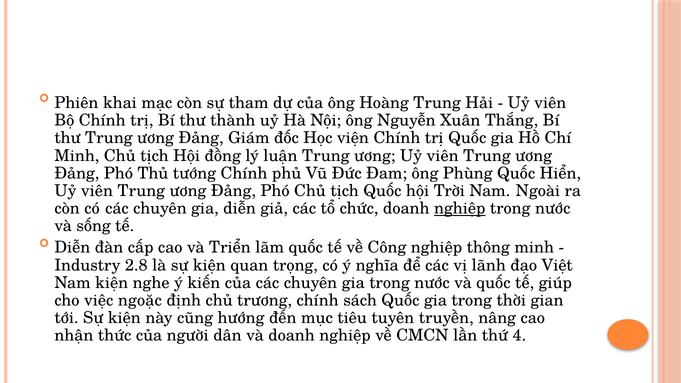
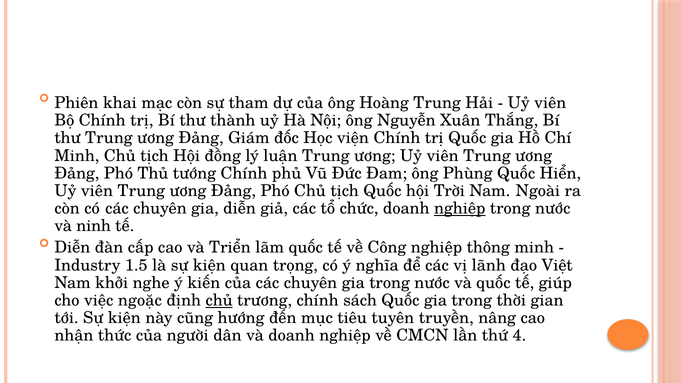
sống: sống -> ninh (94, 226)
2.8: 2.8 -> 1.5 (136, 265)
Nam kiện: kiện -> khởi (112, 283)
chủ underline: none -> present (219, 300)
